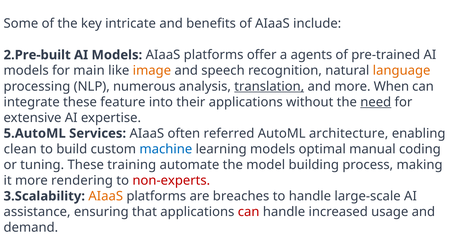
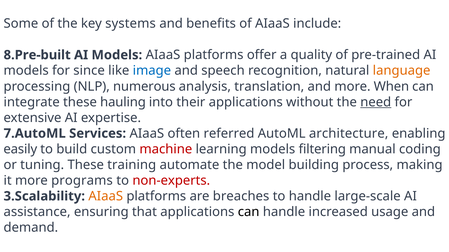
intricate: intricate -> systems (131, 23)
2.Pre-built: 2.Pre-built -> 8.Pre-built (37, 55)
agents: agents -> quality (311, 55)
main: main -> since (89, 71)
image colour: orange -> blue (152, 71)
translation underline: present -> none (269, 87)
feature: feature -> hauling (123, 102)
5.AutoML: 5.AutoML -> 7.AutoML (35, 134)
clean: clean -> easily (20, 149)
machine colour: blue -> red (166, 149)
optimal: optimal -> filtering (322, 149)
rendering: rendering -> programs (82, 181)
can colour: red -> black (249, 212)
